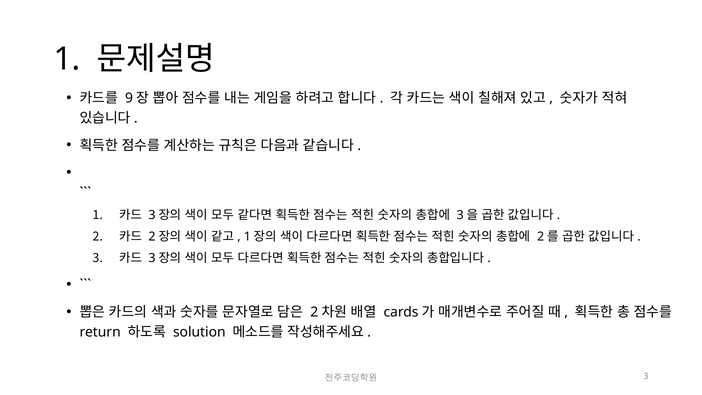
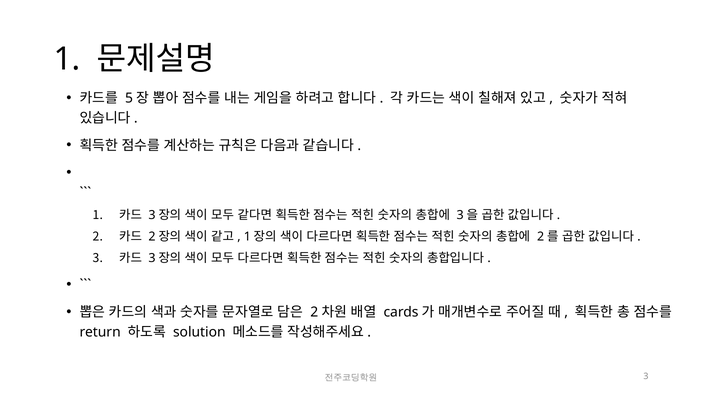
9: 9 -> 5 (129, 98)
